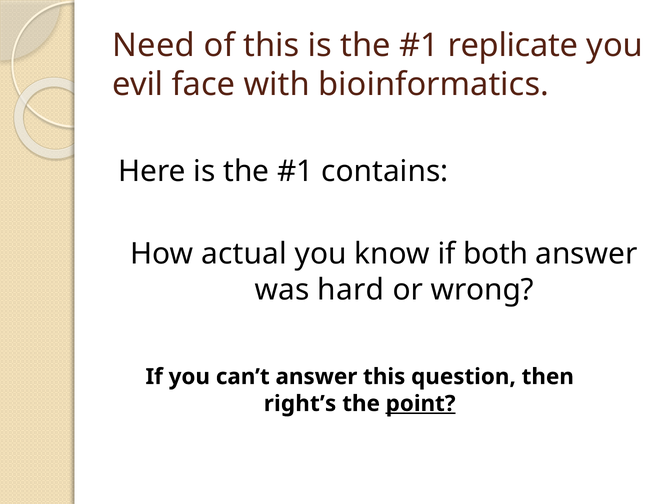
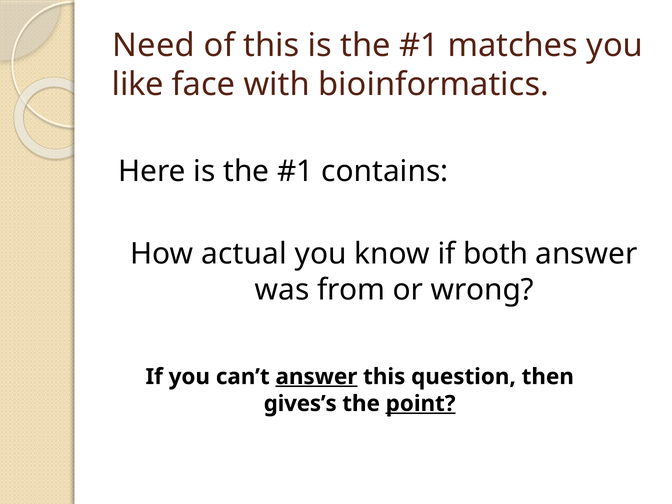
replicate: replicate -> matches (513, 45)
evil: evil -> like (138, 85)
hard: hard -> from (351, 290)
answer underline: none -> present (316, 377)
right’s: right’s -> gives’s (300, 404)
